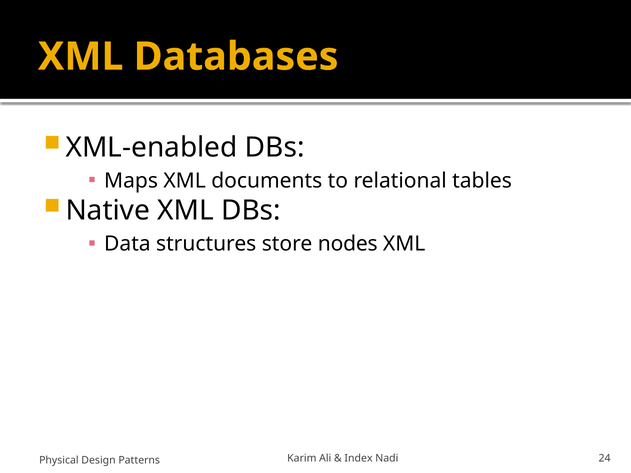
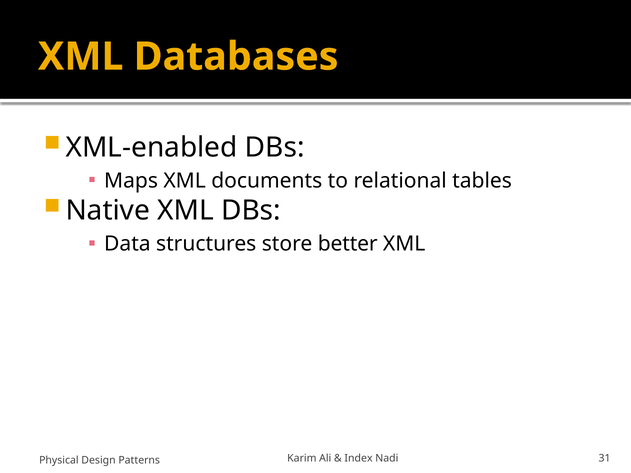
nodes: nodes -> better (348, 244)
24: 24 -> 31 (605, 459)
